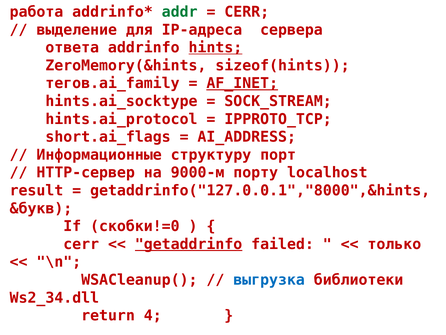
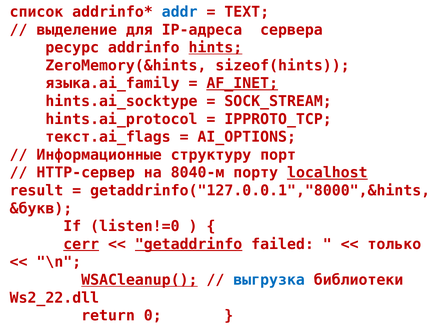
работа: работа -> список (36, 12)
addr colour: green -> blue (180, 12)
CERR: CERR -> TEXT (247, 12)
ответа: ответа -> ресурс (72, 48)
тегов.ai_family: тегов.ai_family -> языка.ai_family (112, 83)
short.ai_flags: short.ai_flags -> текст.ai_flags (108, 137)
AI_ADDRESS: AI_ADDRESS -> AI_OPTIONS (247, 137)
9000-м: 9000-м -> 8040-м (198, 172)
localhost underline: none -> present (327, 172)
скобки!=0: скобки!=0 -> listen!=0 (135, 226)
cerr underline: none -> present (81, 244)
WSACleanup( underline: none -> present (139, 279)
Ws2_34.dll: Ws2_34.dll -> Ws2_22.dll (54, 297)
4: 4 -> 0 (153, 315)
